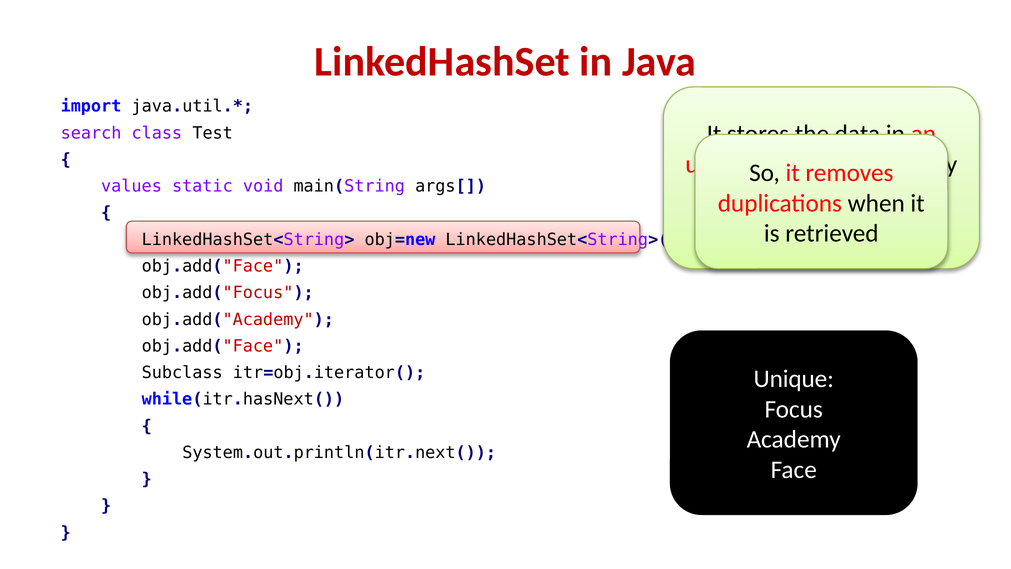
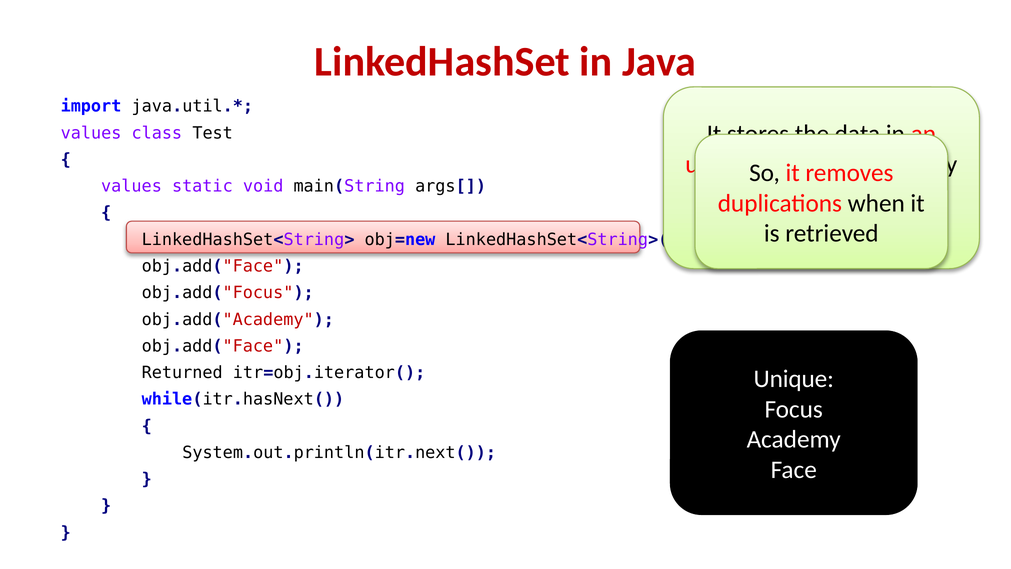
search: search -> values (91, 133)
Subclass: Subclass -> Returned (182, 373)
